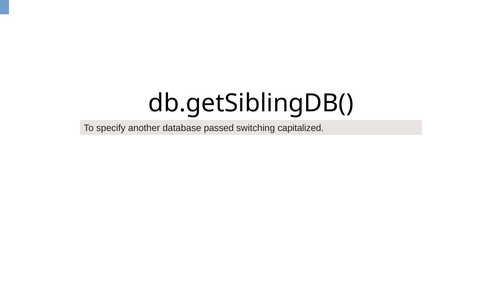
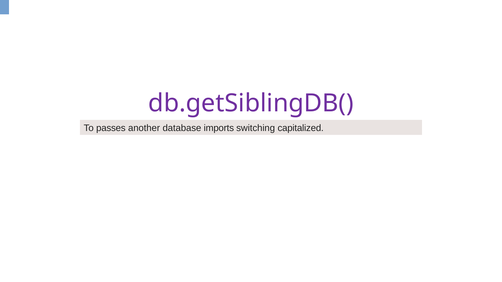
db.getSiblingDB( colour: black -> purple (251, 103)
specify: specify -> passes (111, 128)
passed: passed -> imports (219, 128)
